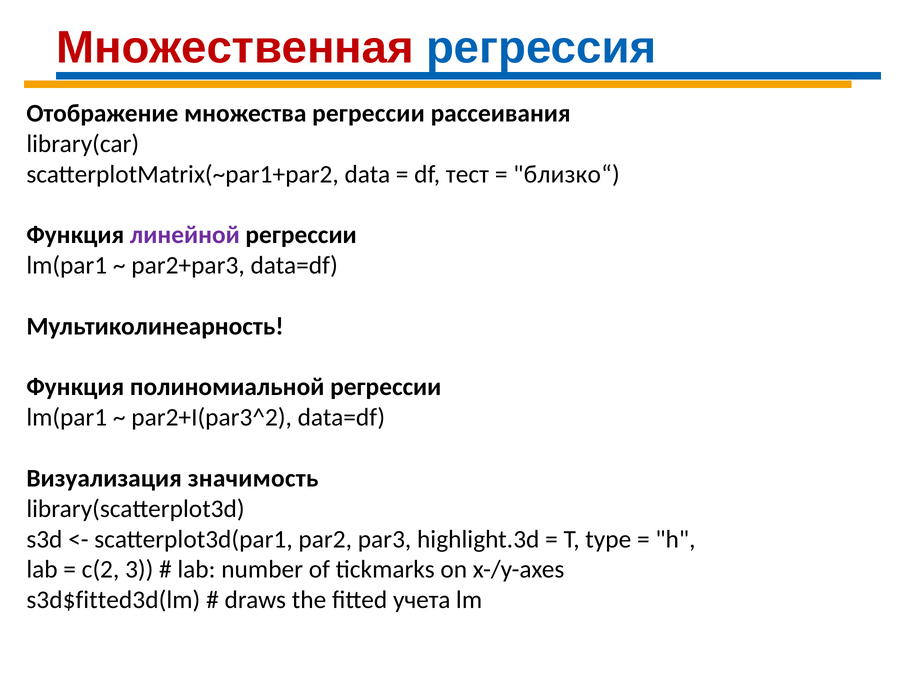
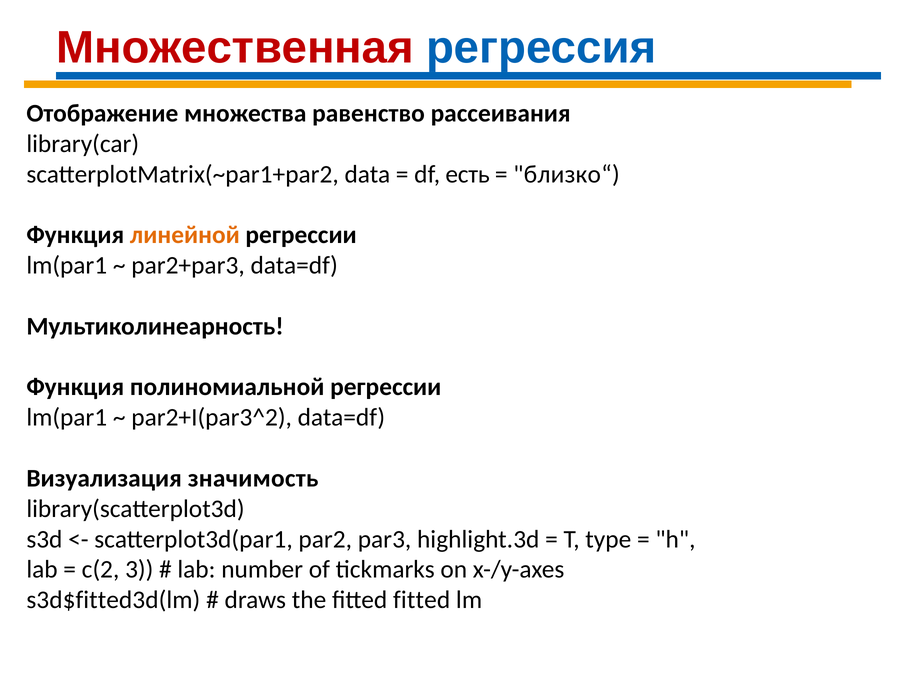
множества регрессии: регрессии -> равенство (368, 114)
тест: тест -> есть (468, 174)
линейной colour: purple -> orange (185, 235)
fitted учета: учета -> fitted (422, 601)
